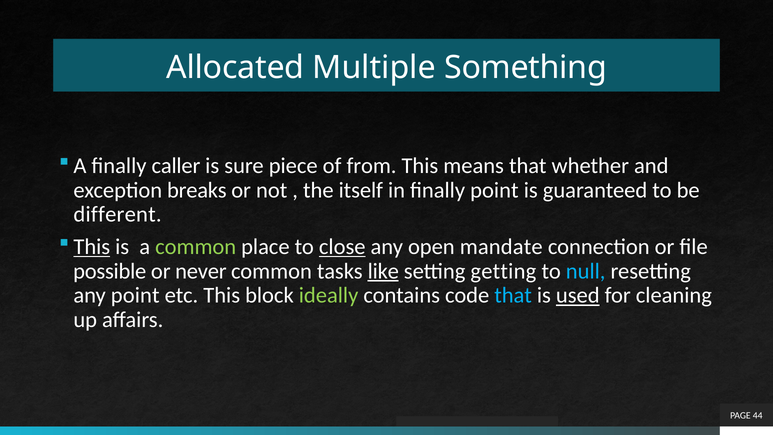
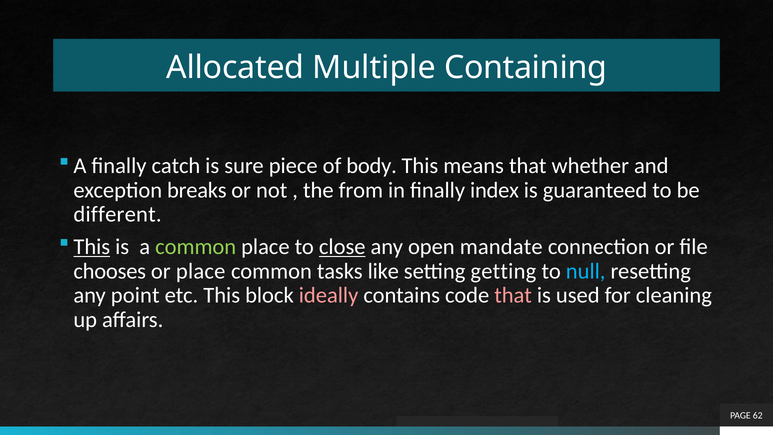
Something: Something -> Containing (526, 67)
caller: caller -> catch (176, 166)
from: from -> body (372, 166)
itself: itself -> from (361, 190)
finally point: point -> index (495, 190)
possible: possible -> chooses (110, 271)
or never: never -> place (201, 271)
like underline: present -> none (383, 271)
ideally colour: light green -> pink (329, 295)
that colour: light blue -> pink (513, 295)
used underline: present -> none (578, 295)
44: 44 -> 62 (758, 415)
